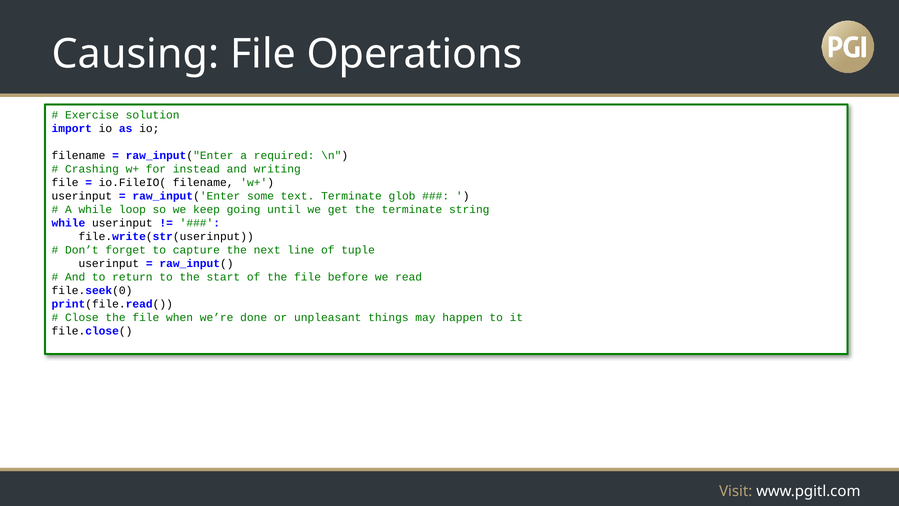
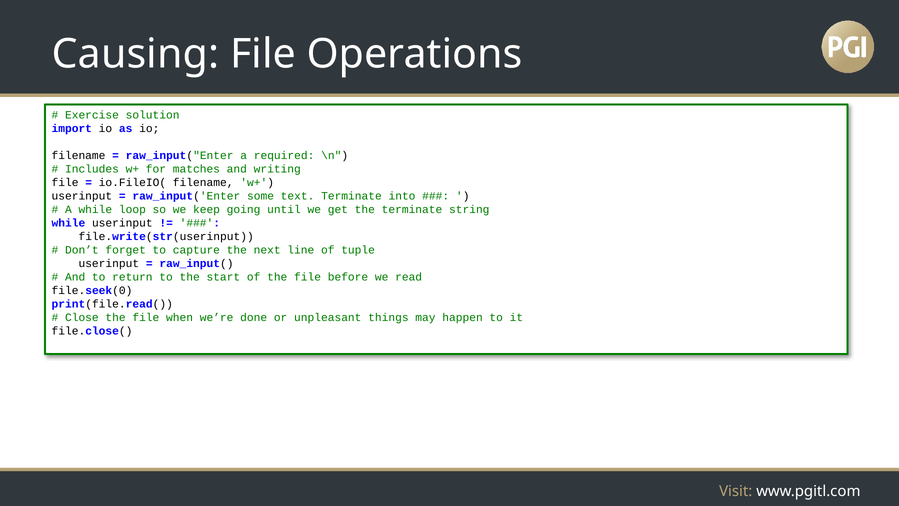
Crashing: Crashing -> Includes (92, 169)
instead: instead -> matches (196, 169)
glob: glob -> into (402, 196)
